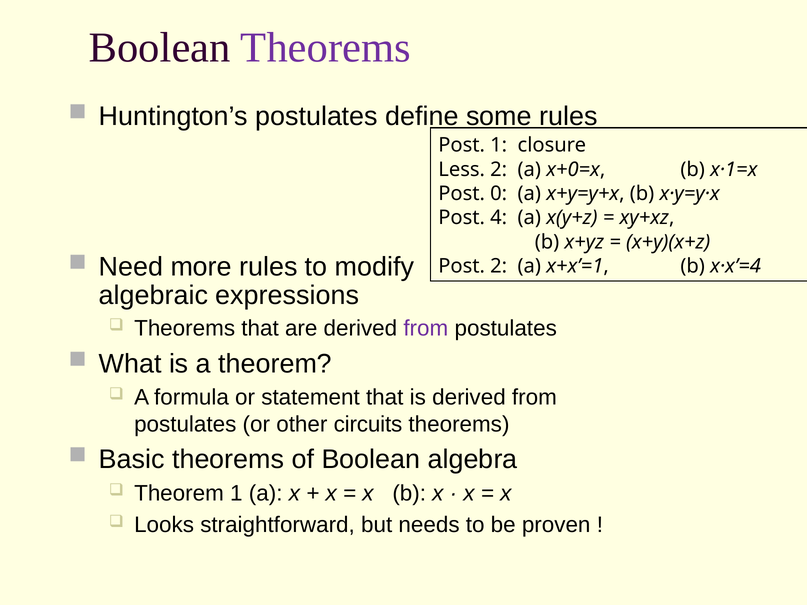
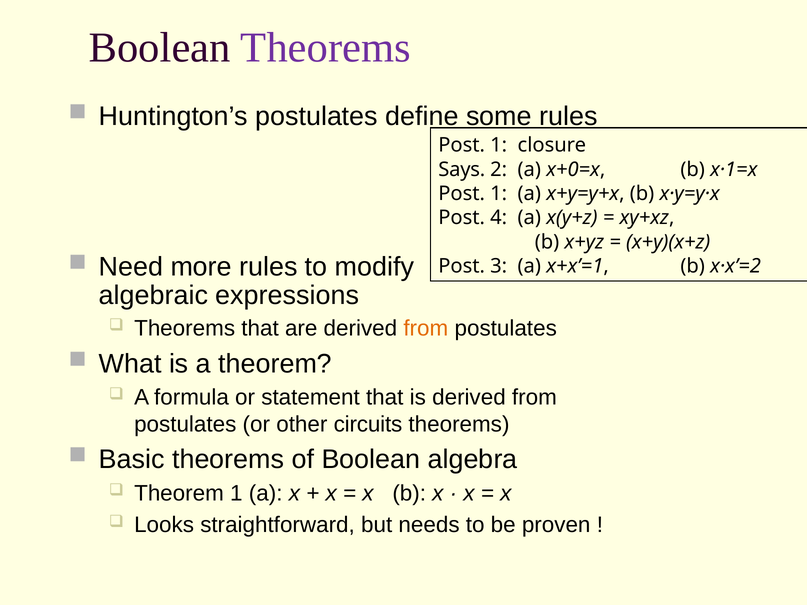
Less: Less -> Says (462, 169)
0: 0 -> 1 (499, 194)
Post 2: 2 -> 3 (499, 266)
x·x’=4: x·x’=4 -> x·x’=2 (736, 266)
from colour: purple -> orange (426, 329)
